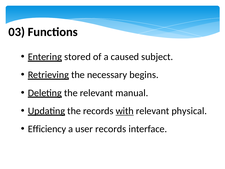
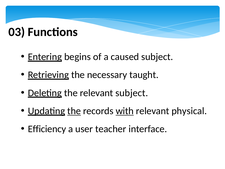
stored: stored -> begins (78, 57)
begins: begins -> taught (144, 75)
relevant manual: manual -> subject (132, 93)
the underline: none -> present (74, 111)
user records: records -> teacher (111, 129)
